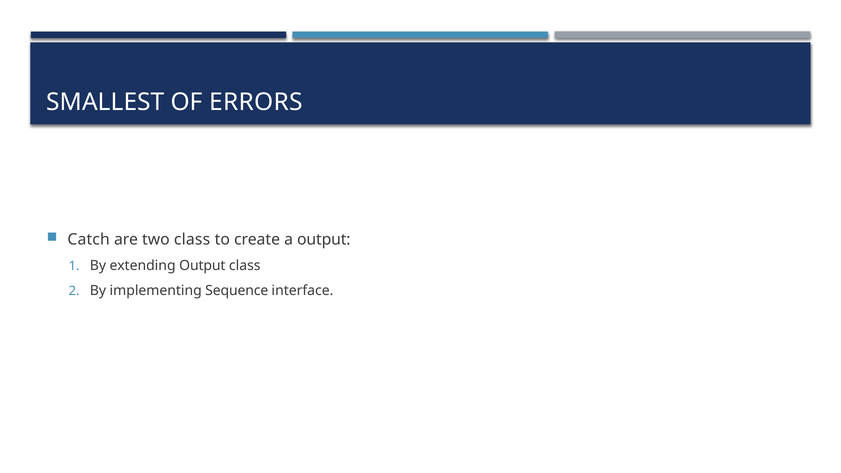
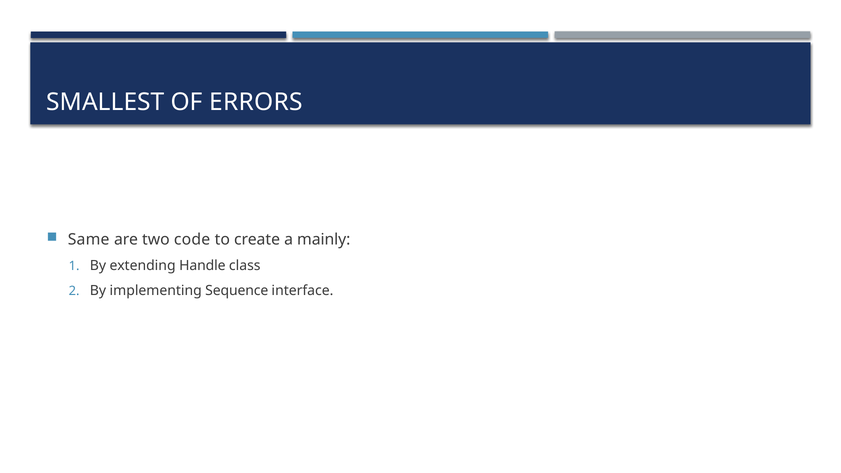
Catch: Catch -> Same (89, 240)
two class: class -> code (192, 240)
a output: output -> mainly (324, 240)
extending Output: Output -> Handle (202, 266)
